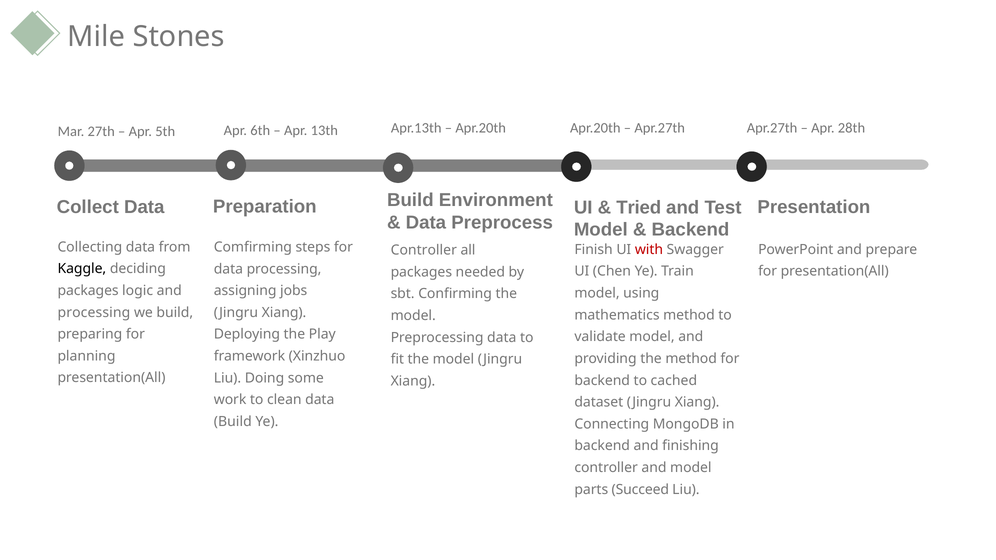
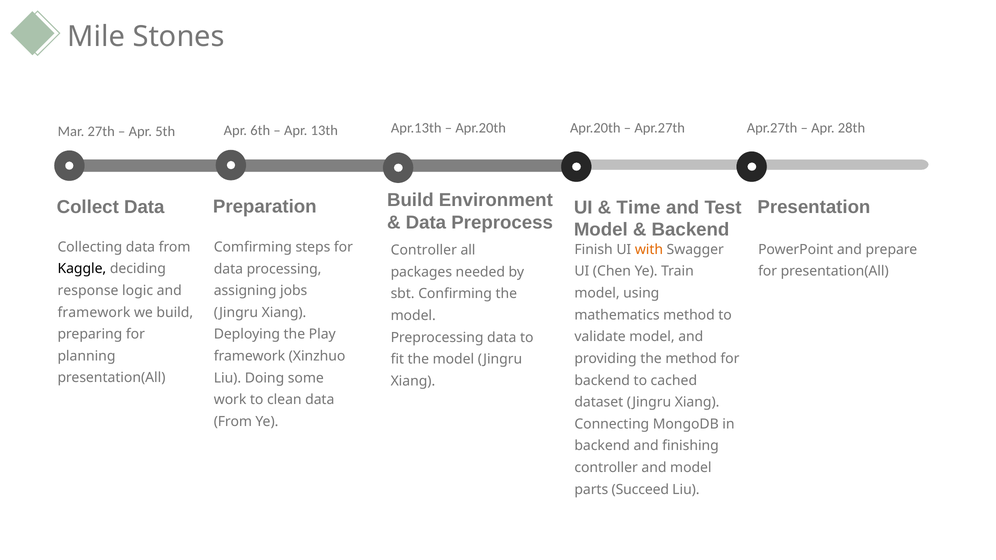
Tried: Tried -> Time (639, 207)
with colour: red -> orange (649, 250)
packages: packages -> response (88, 291)
processing: processing -> framework (94, 313)
Build: Build -> From (233, 422)
